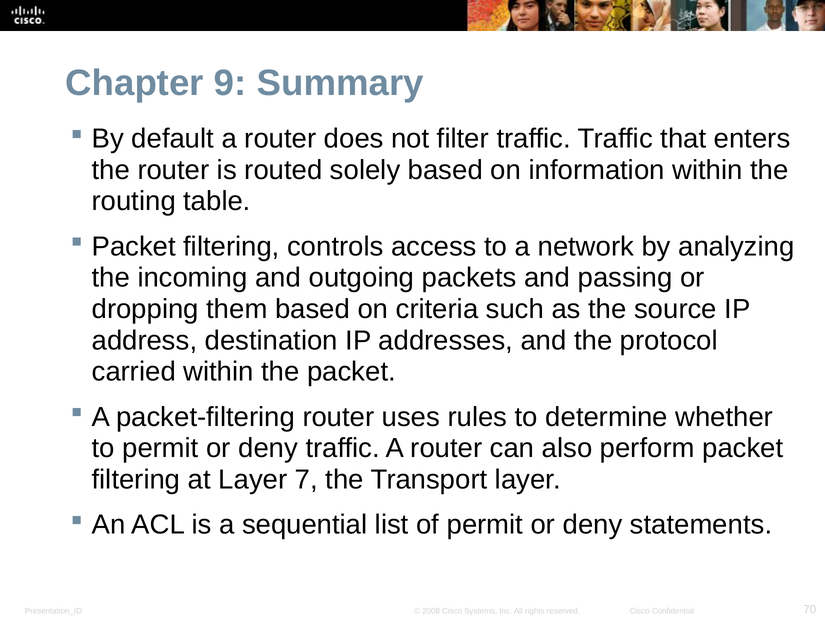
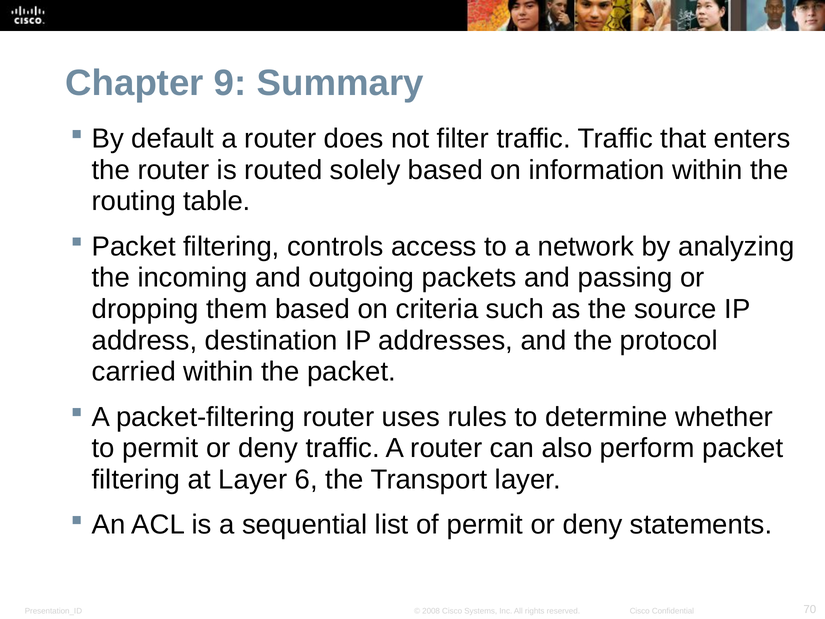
7: 7 -> 6 (306, 479)
